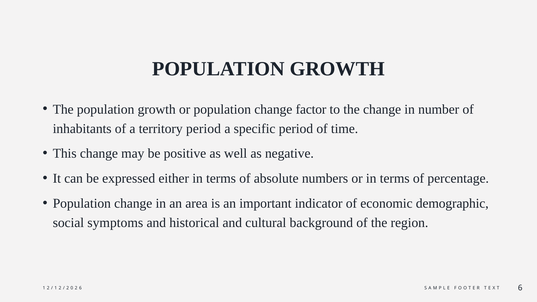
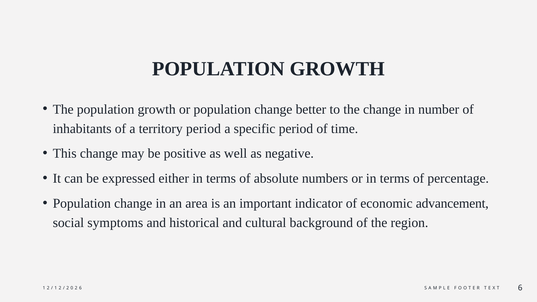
factor: factor -> better (311, 109)
demographic: demographic -> advancement (452, 203)
